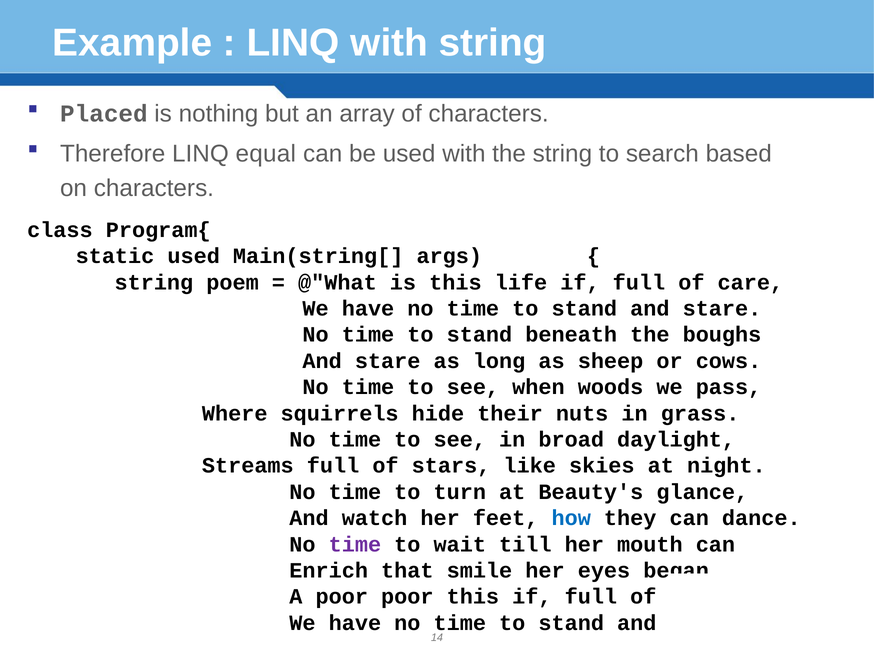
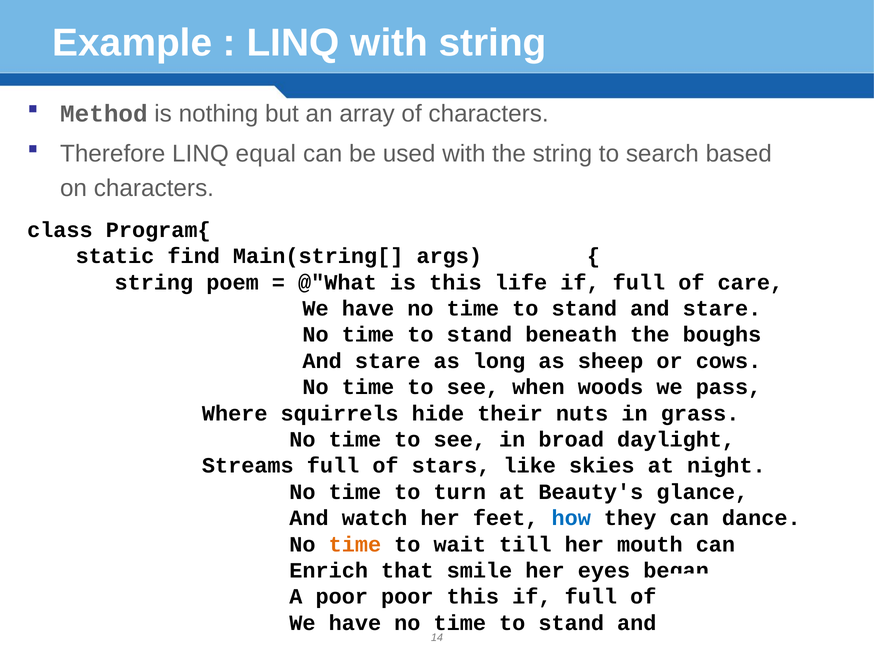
Placed: Placed -> Method (104, 114)
static used: used -> find (194, 256)
time colour: purple -> orange (355, 545)
